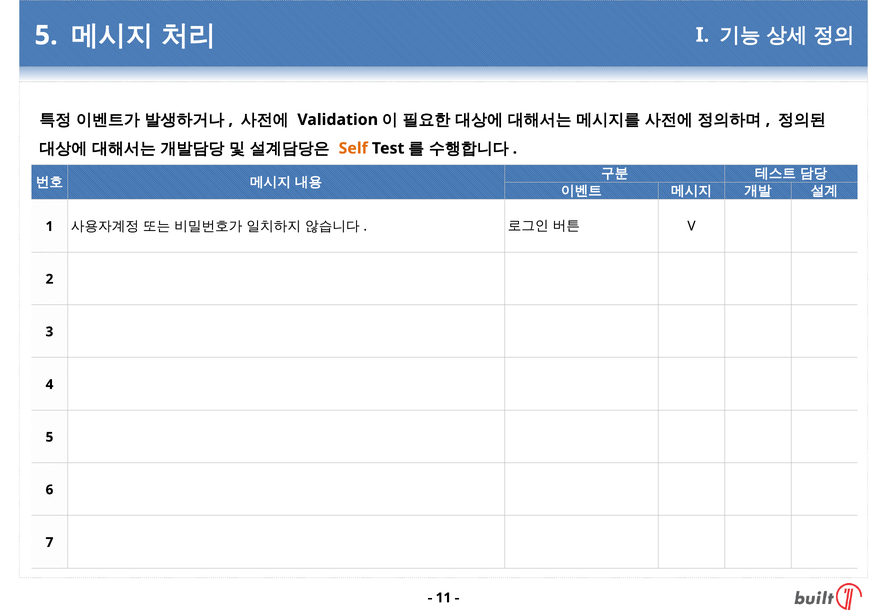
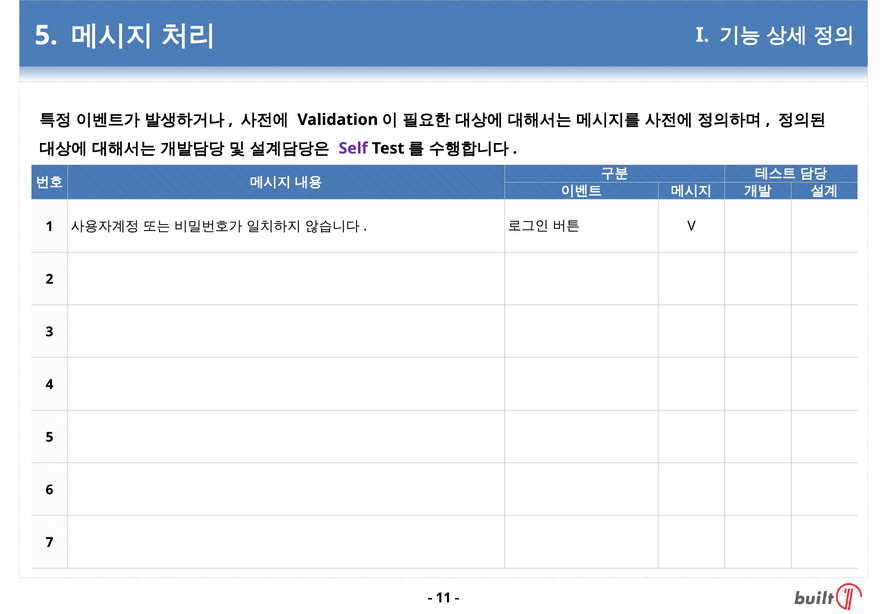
Self colour: orange -> purple (353, 148)
